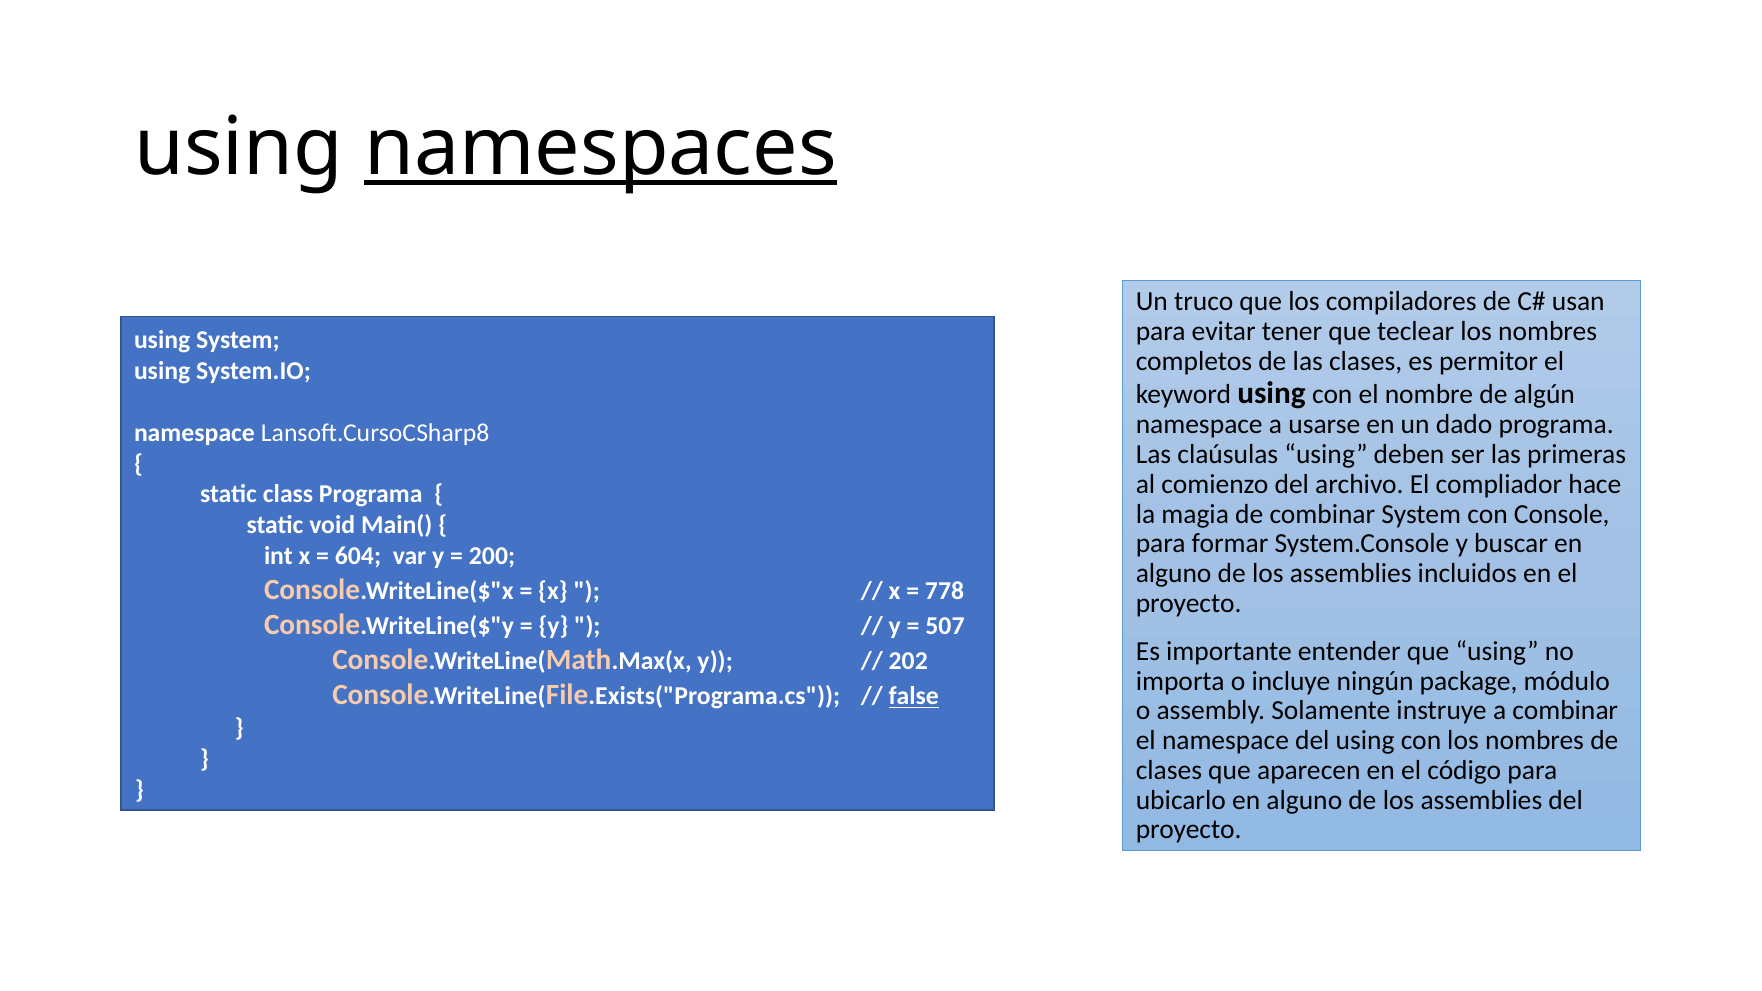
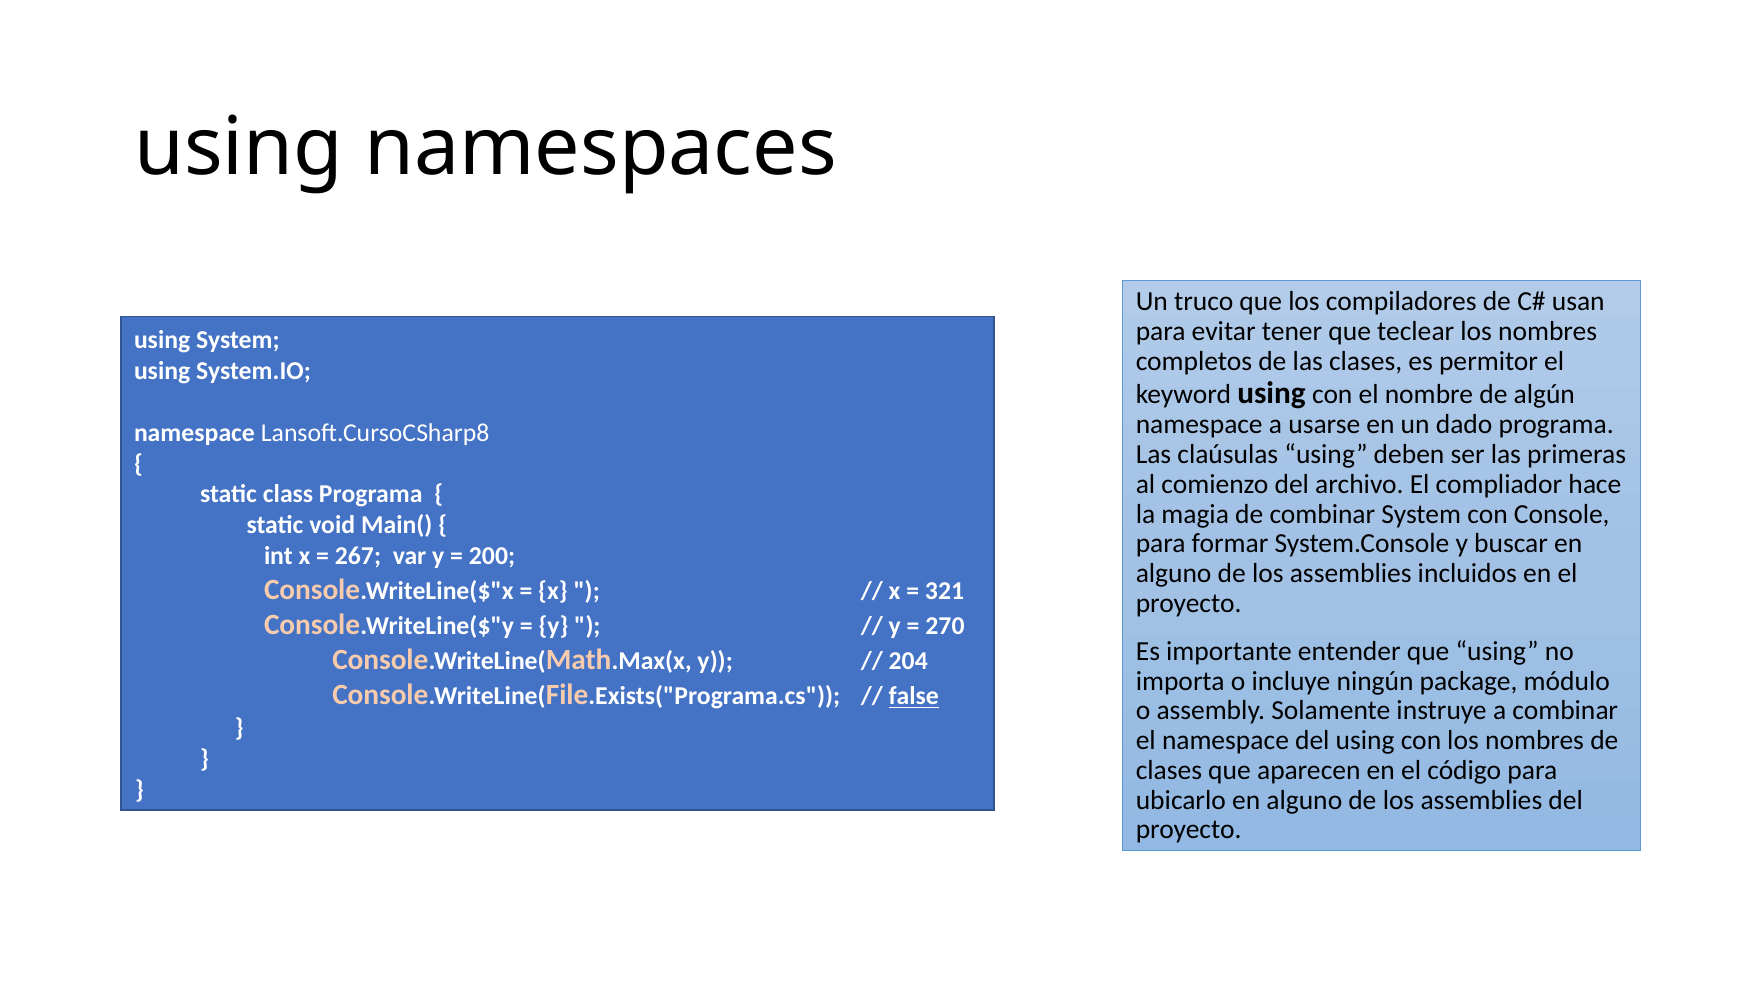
namespaces underline: present -> none (601, 148)
604: 604 -> 267 (358, 556)
778: 778 -> 321 (945, 591)
507: 507 -> 270 (945, 626)
202: 202 -> 204 (908, 661)
